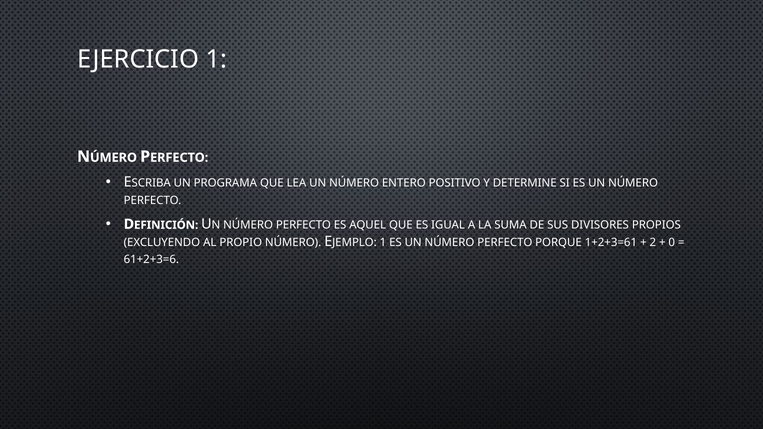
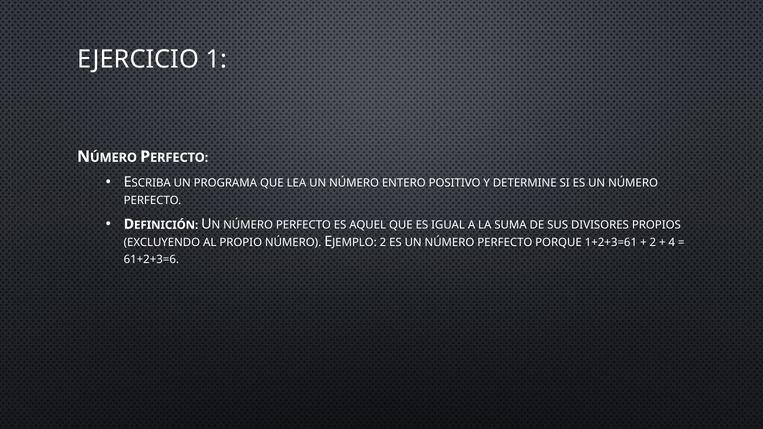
1: 1 -> 2 (383, 242)
0: 0 -> 4 (672, 242)
